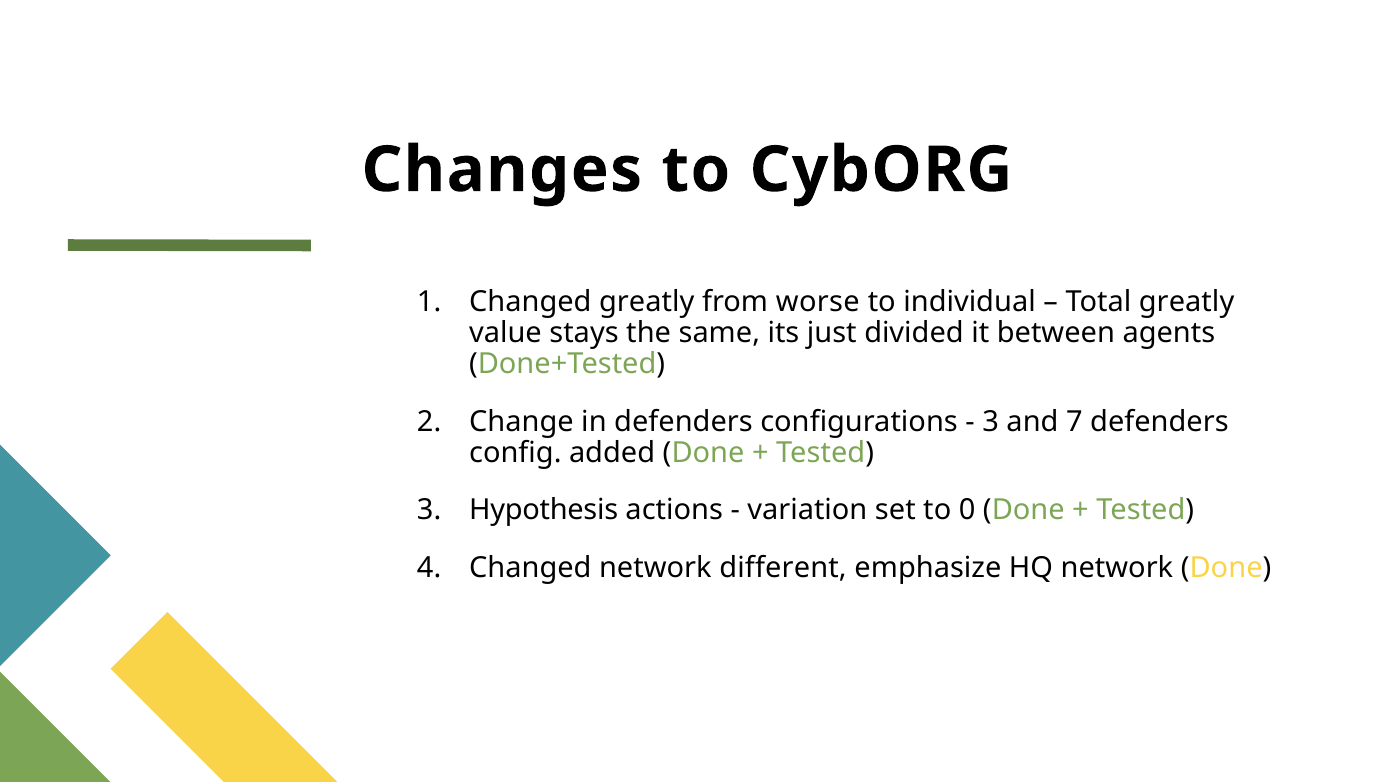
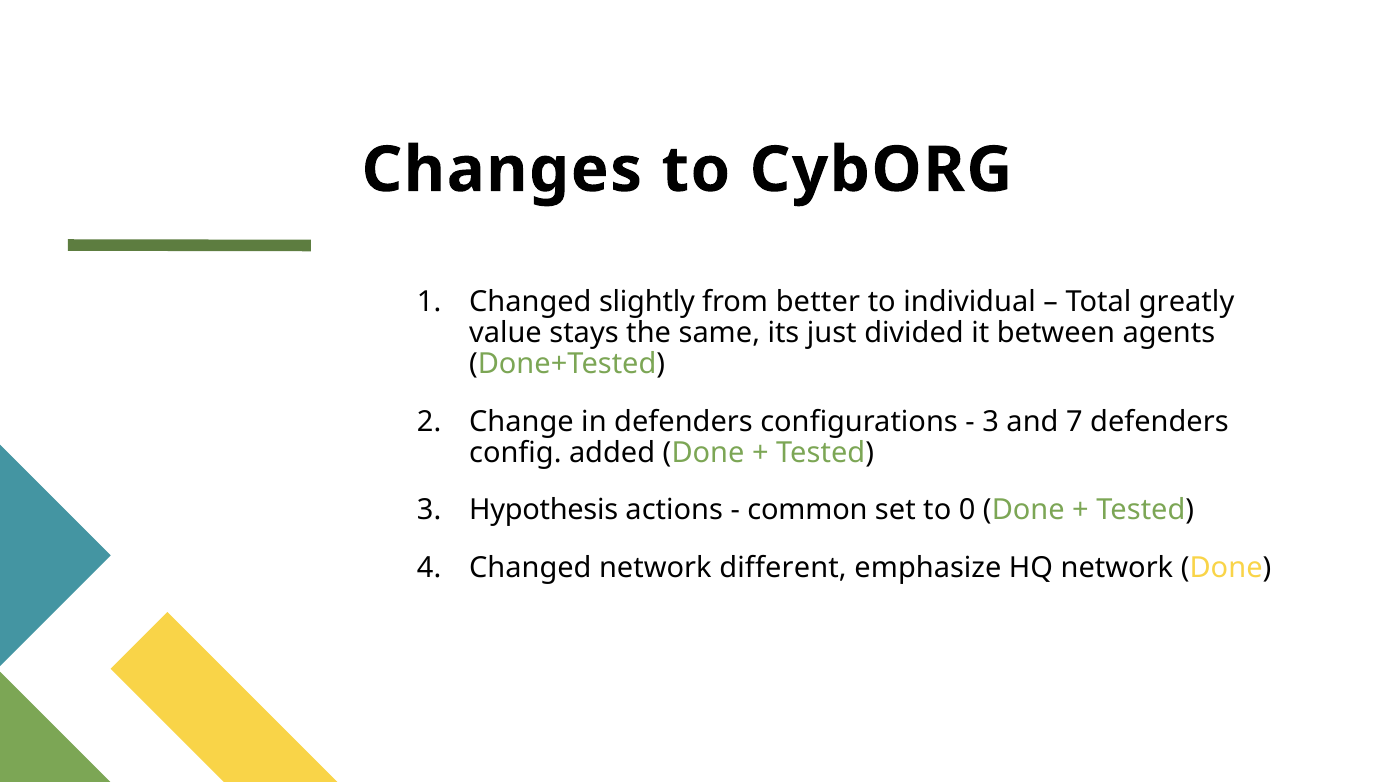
Changed greatly: greatly -> slightly (647, 302)
worse: worse -> better (818, 302)
variation: variation -> common (807, 510)
